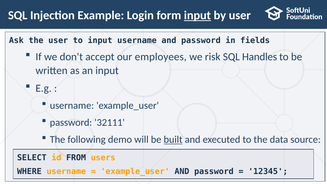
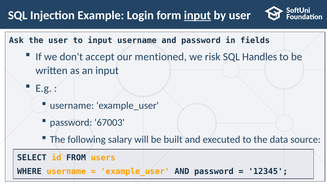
employees: employees -> mentioned (161, 57)
32111: 32111 -> 67003 (110, 123)
demo: demo -> salary (120, 140)
built underline: present -> none (173, 140)
